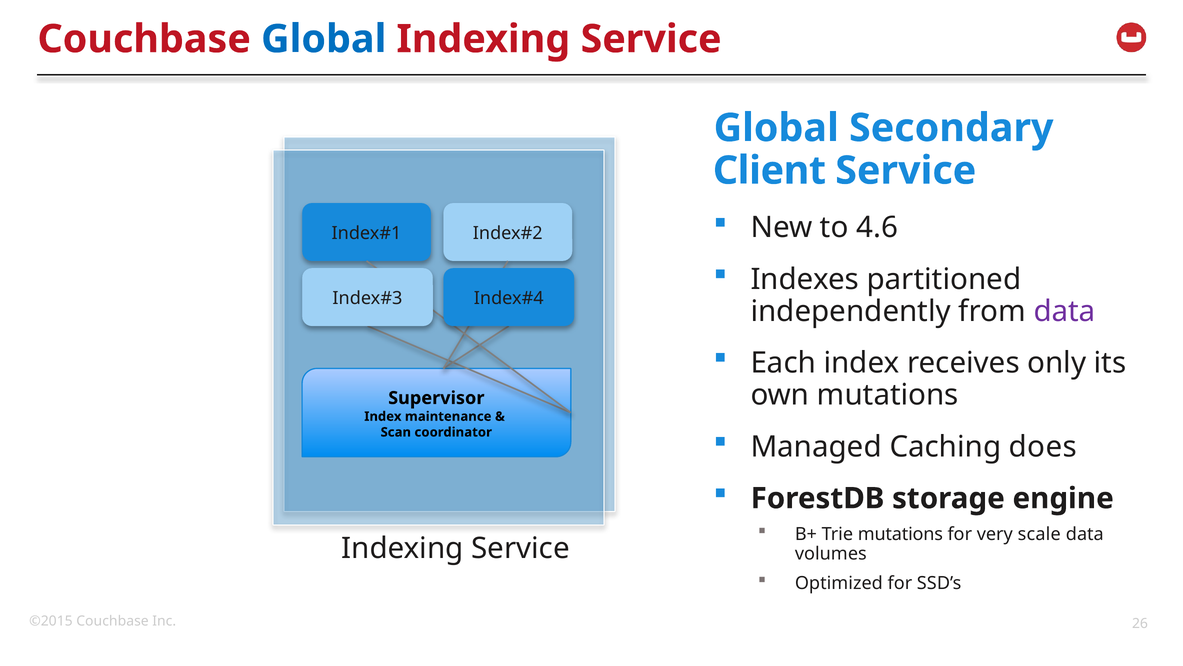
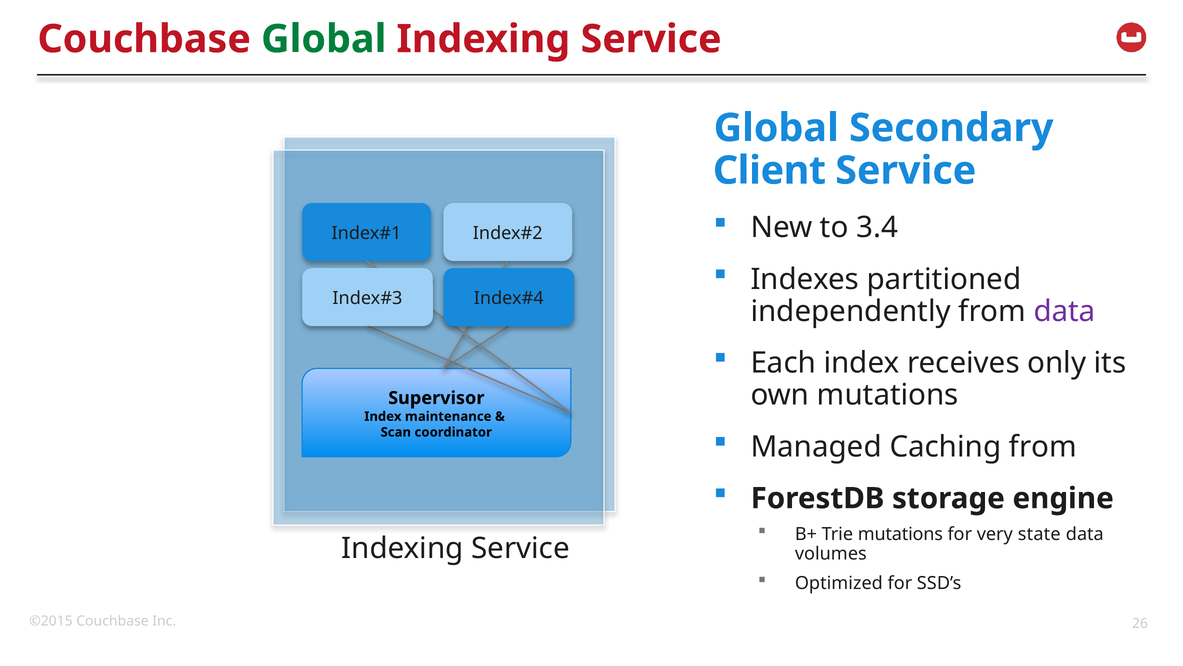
Global colour: blue -> green (324, 39)
4.6: 4.6 -> 3.4 (877, 228)
Caching does: does -> from (1043, 446)
scale: scale -> state (1039, 534)
